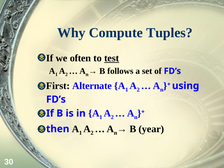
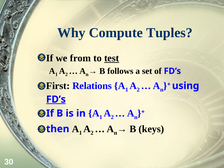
often: often -> from (80, 58)
Alternate: Alternate -> Relations (92, 86)
FD’s underline: none -> present (56, 99)
year: year -> keys (151, 129)
